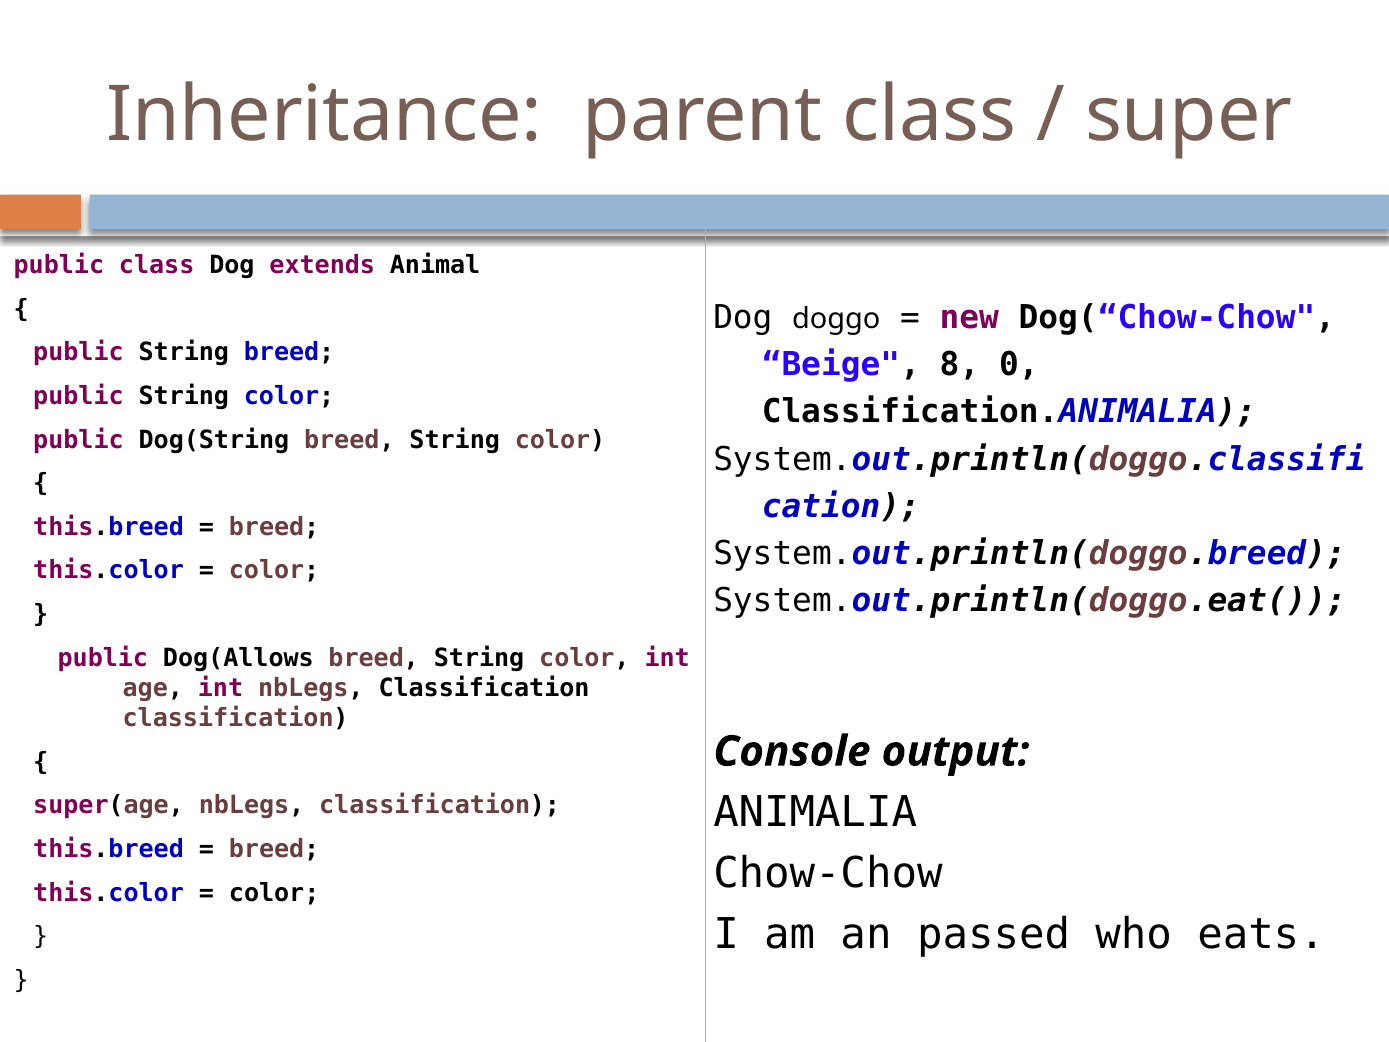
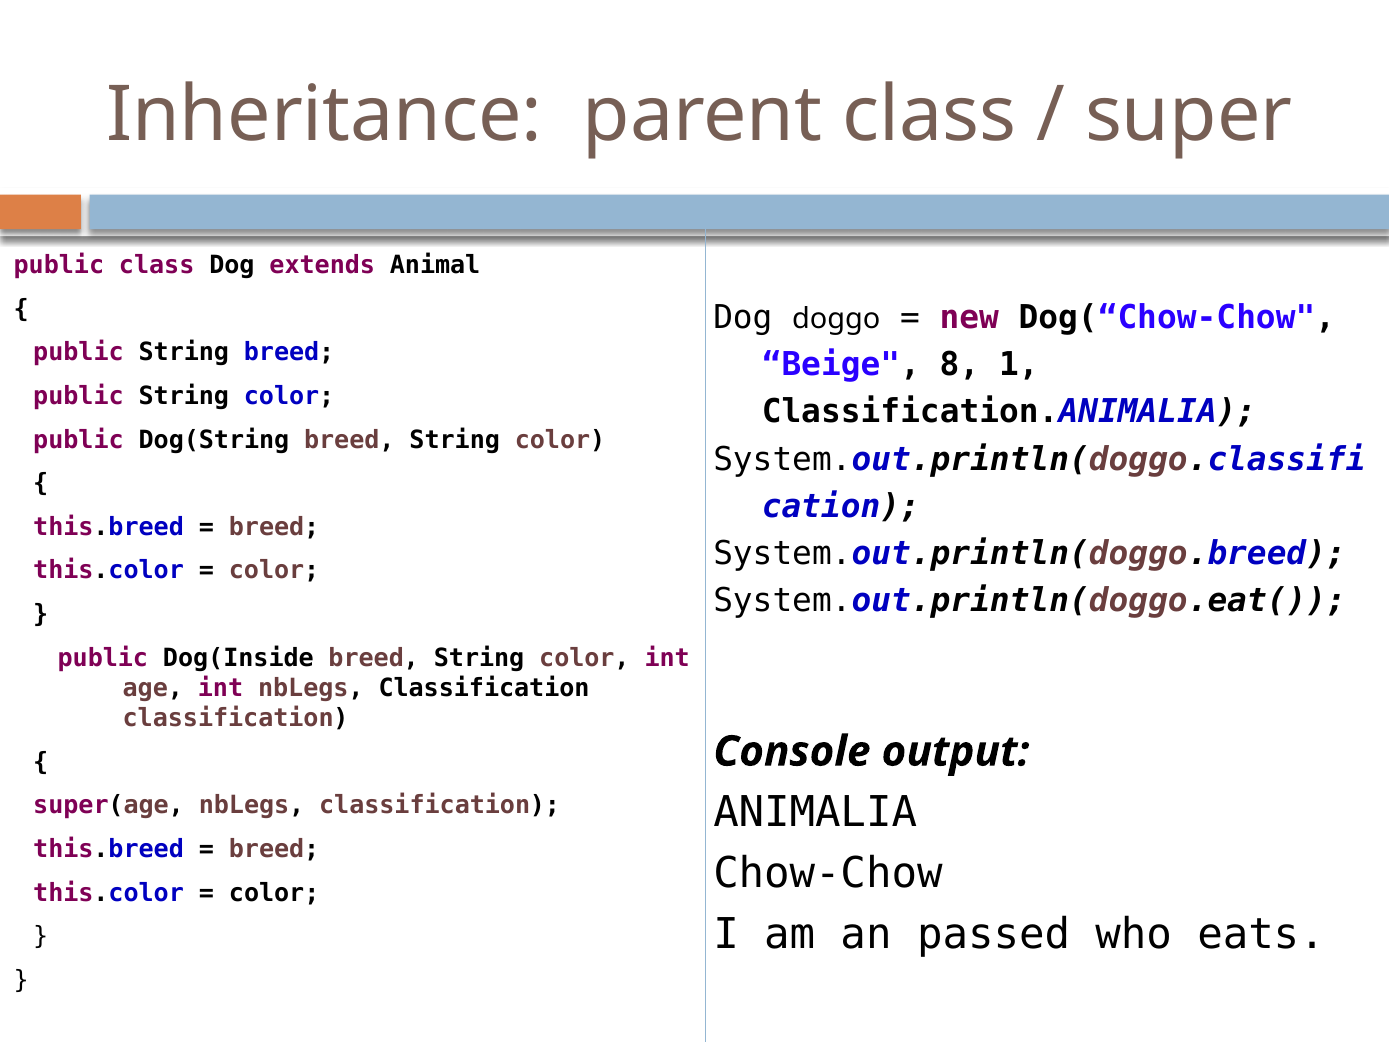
0: 0 -> 1 (1019, 365)
Dog(Allows: Dog(Allows -> Dog(Inside (238, 658)
